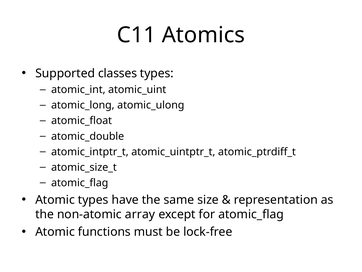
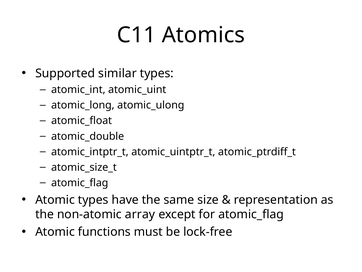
classes: classes -> similar (117, 73)
